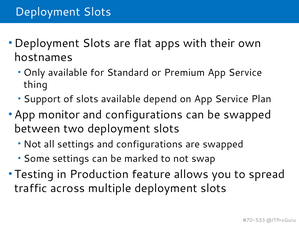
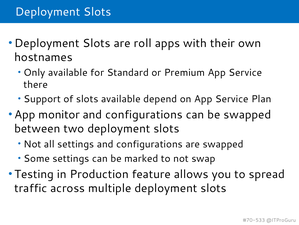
flat: flat -> roll (143, 43)
thing: thing -> there (36, 84)
